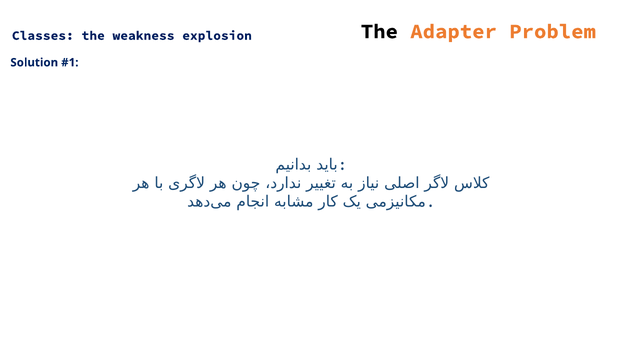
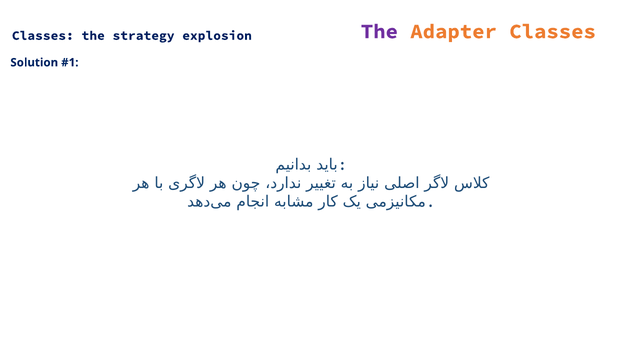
weakness: weakness -> strategy (144, 36)
The colour: black -> purple (379, 31)
Adapter Problem: Problem -> Classes (553, 31)
